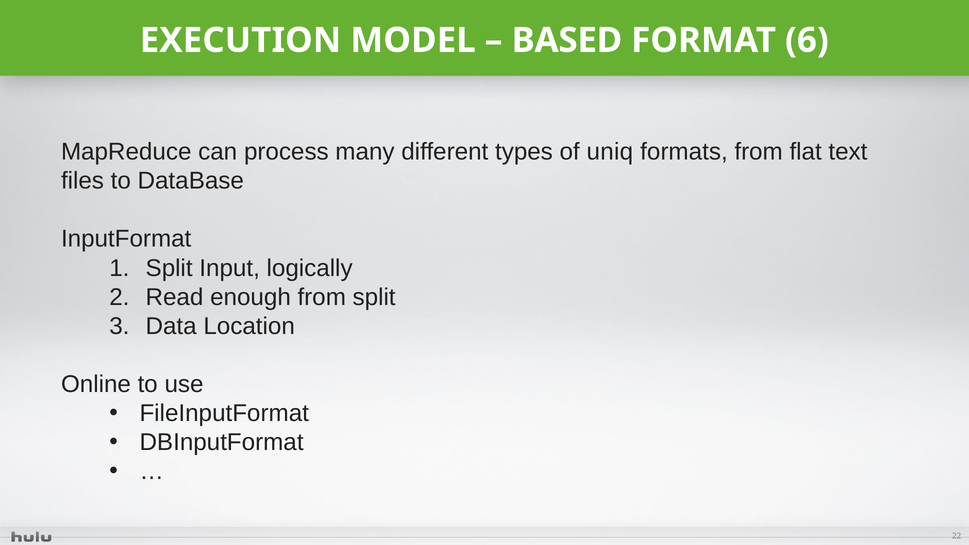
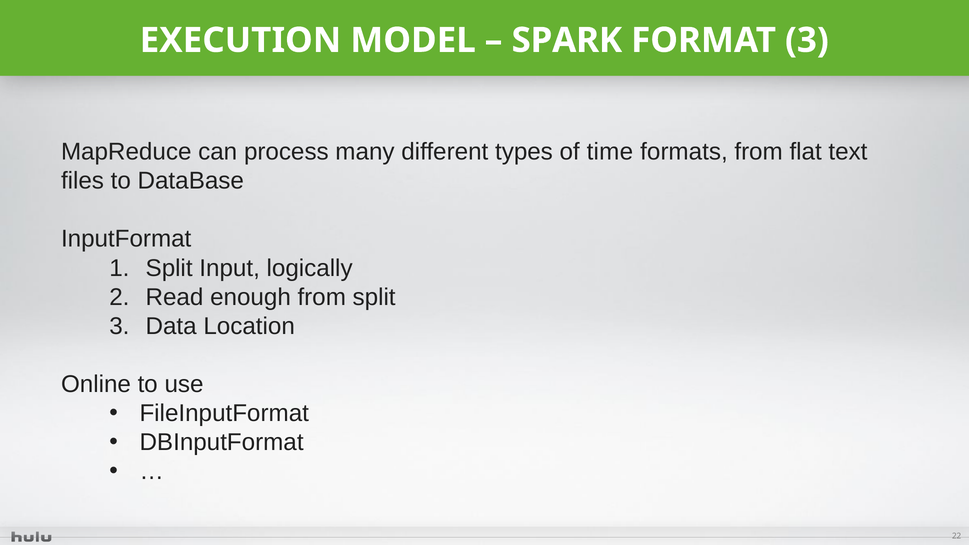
BASED: BASED -> SPARK (567, 40)
FORMAT 6: 6 -> 3 (807, 40)
uniq: uniq -> time (610, 152)
